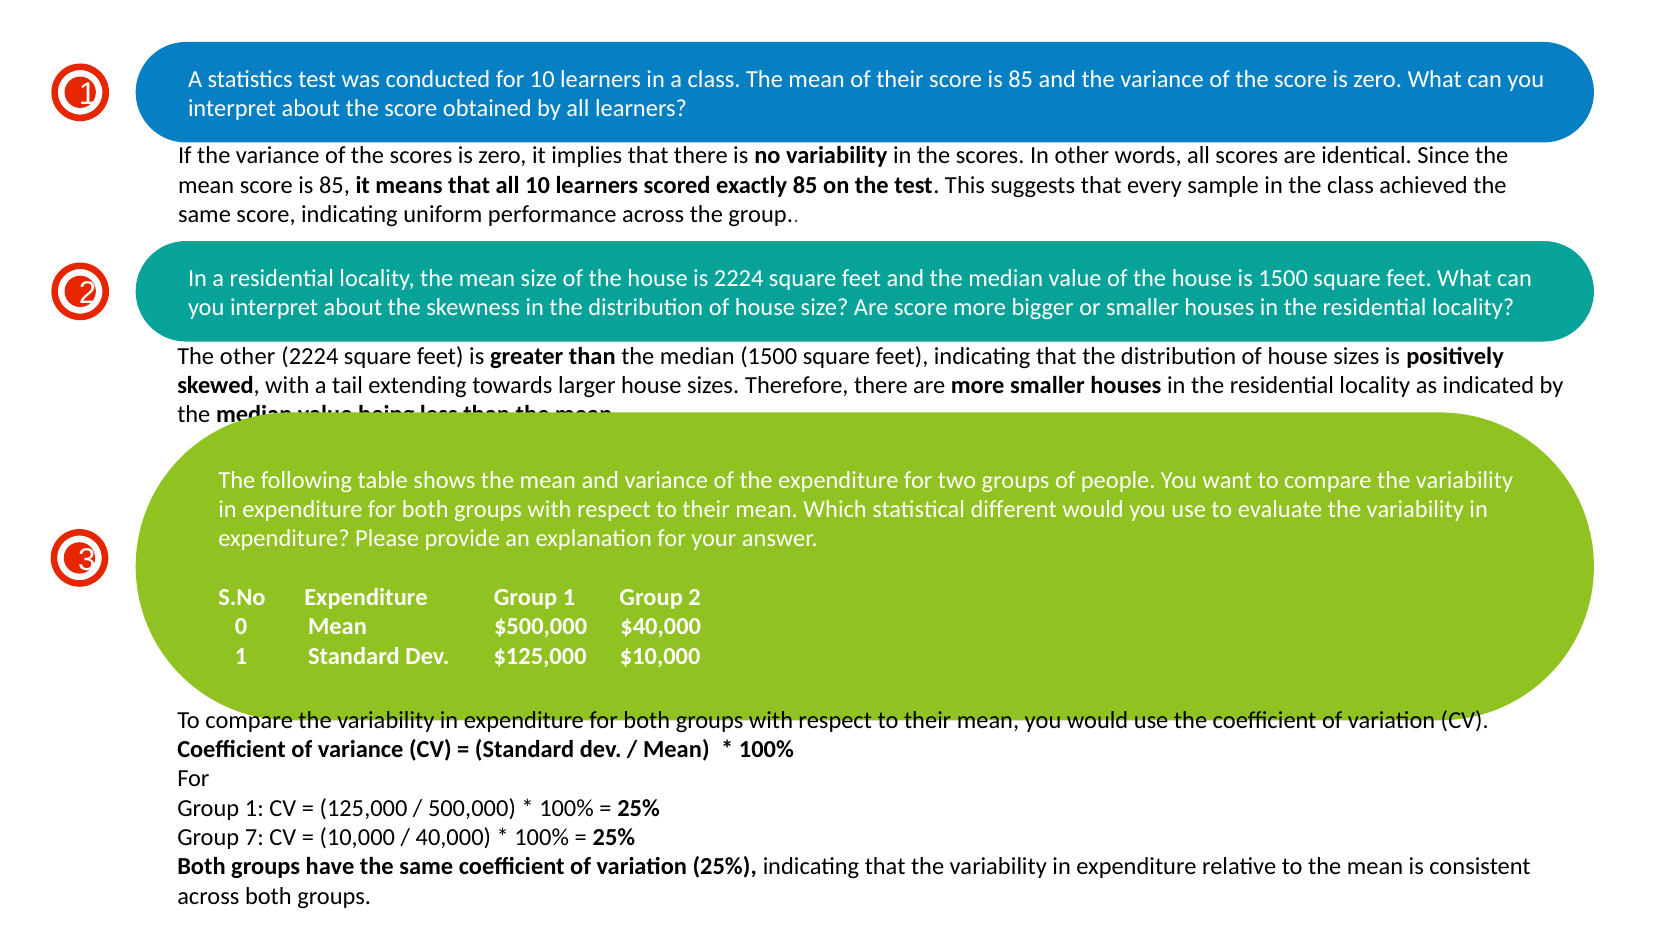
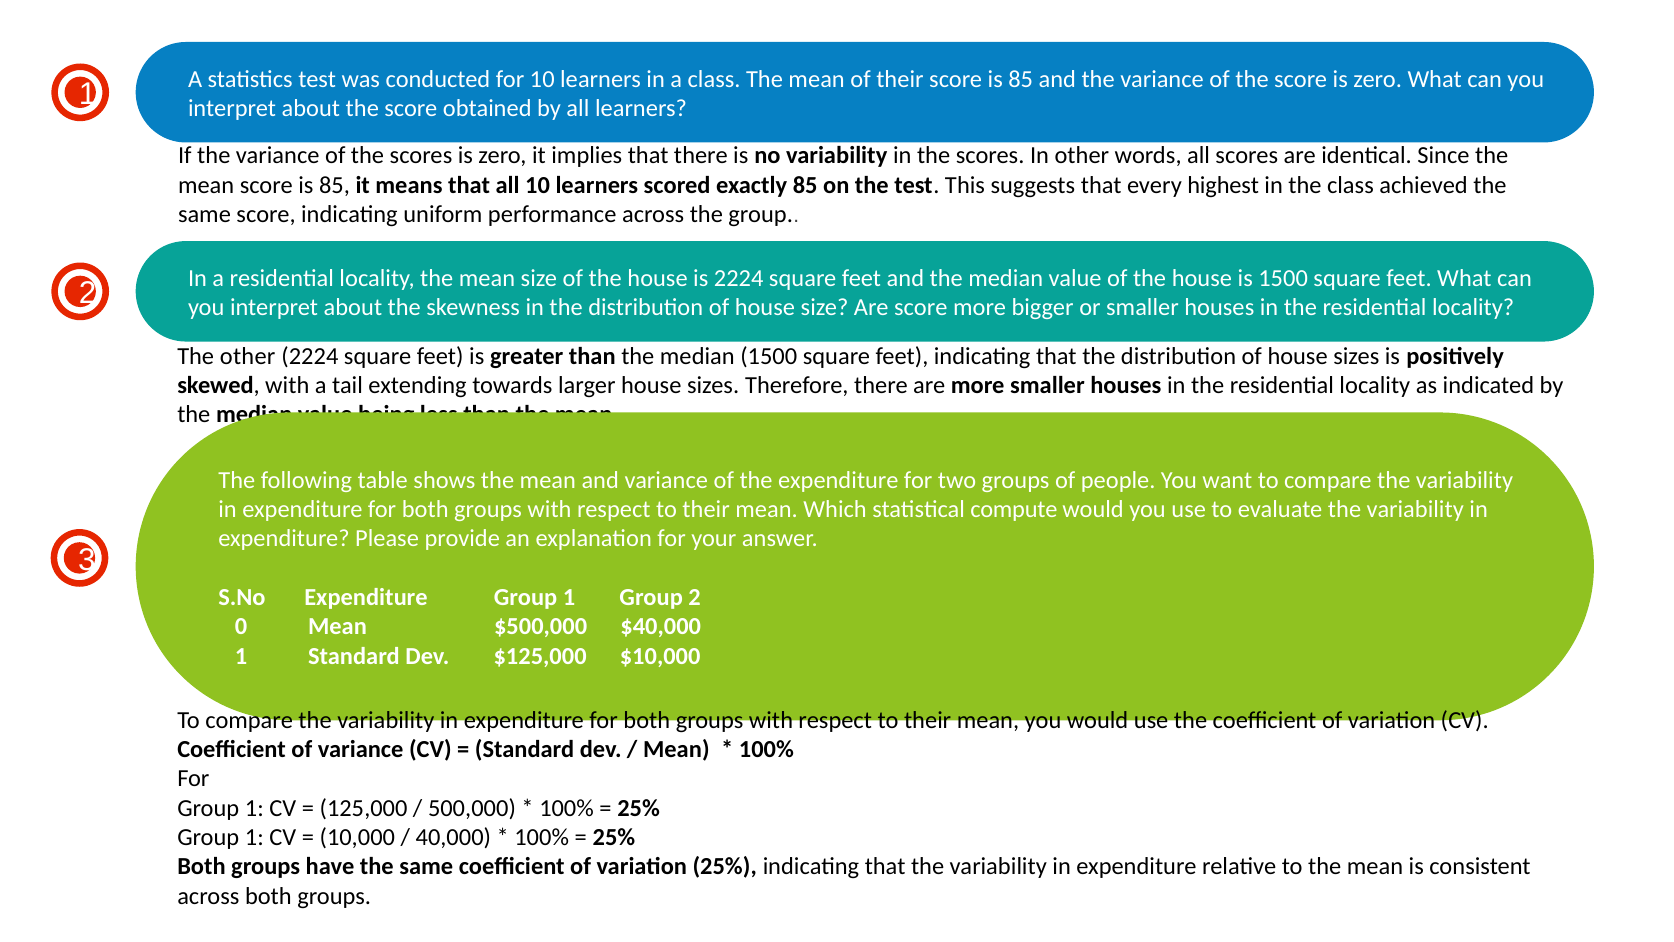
sample: sample -> highest (1223, 185)
different: different -> compute (1014, 509)
7: 7 -> 1 (254, 837)
